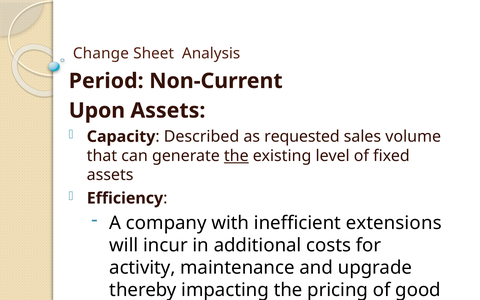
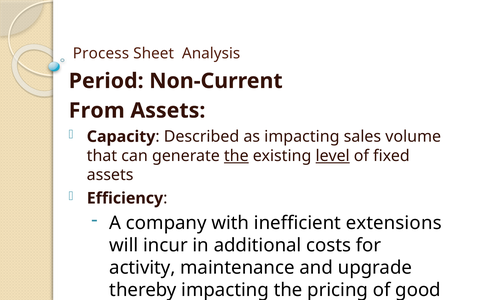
Change: Change -> Process (101, 53)
Upon: Upon -> From (97, 111)
as requested: requested -> impacting (302, 137)
level underline: none -> present (333, 156)
